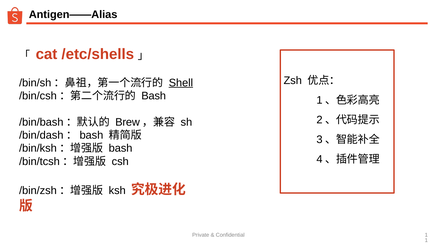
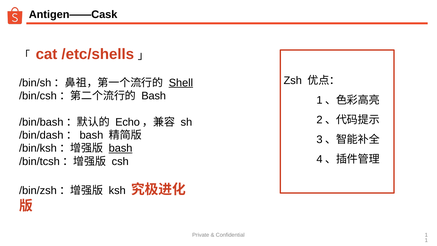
Antigen——Alias: Antigen——Alias -> Antigen——Cask (73, 15)
Brew: Brew -> Echo (128, 122)
bash underline: none -> present (121, 148)
